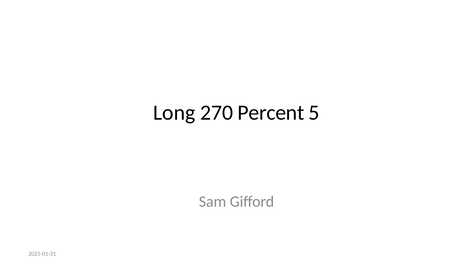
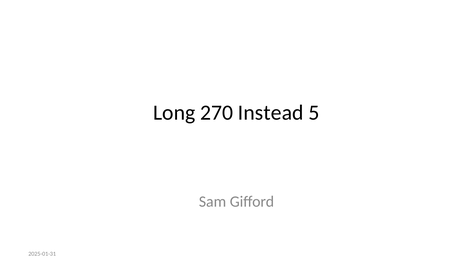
Percent: Percent -> Instead (271, 113)
